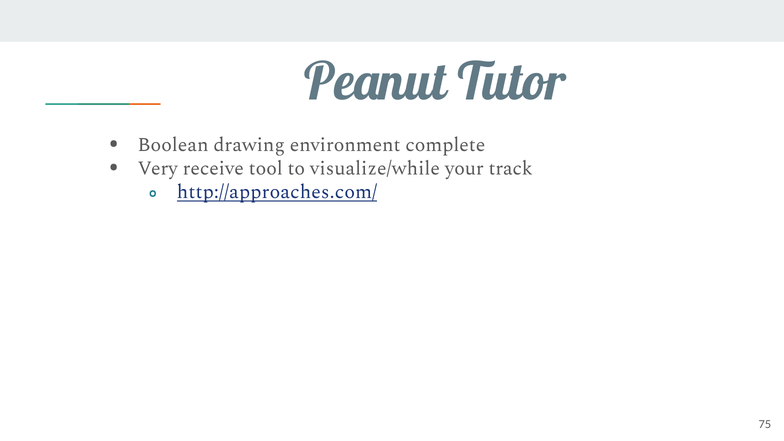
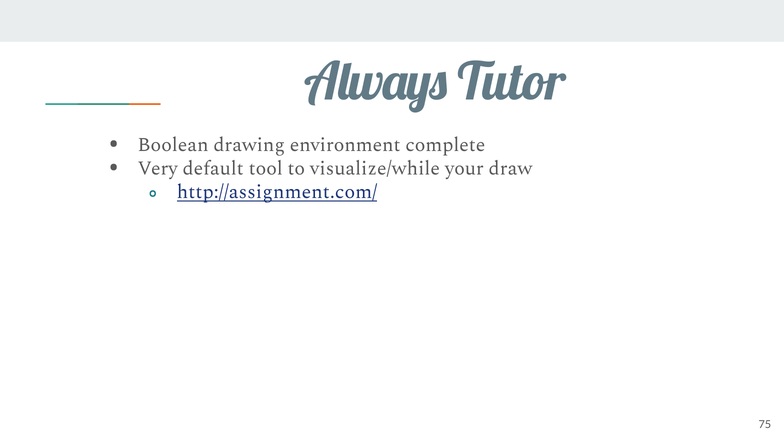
Peanut: Peanut -> Always (376, 82)
receive: receive -> default (213, 168)
track: track -> draw (511, 168)
http://approaches.com/: http://approaches.com/ -> http://assignment.com/ (277, 192)
